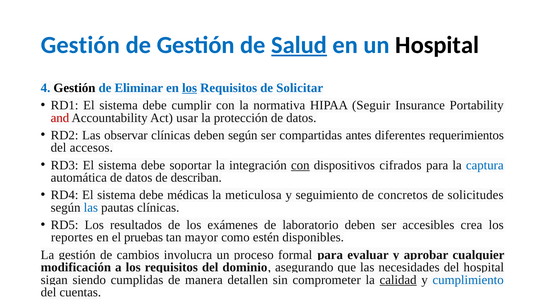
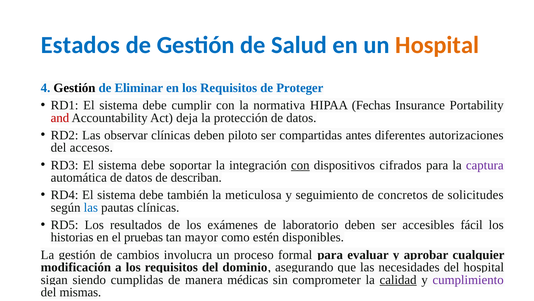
Gestión: Gestión -> Estados (80, 45)
Salud underline: present -> none (299, 45)
Hospital colour: black -> orange (437, 45)
los underline: present -> none (190, 88)
Solicitar: Solicitar -> Proteger (300, 88)
Seguir: Seguir -> Fechas (371, 105)
usar: usar -> deja (187, 118)
deben según: según -> piloto (243, 135)
requerimientos: requerimientos -> autorizaciones (466, 135)
captura colour: blue -> purple (485, 165)
médicas: médicas -> también (188, 195)
crea: crea -> fácil (472, 225)
reportes: reportes -> historias (72, 237)
detallen: detallen -> médicas (248, 279)
cumplimiento colour: blue -> purple (468, 279)
cuentas: cuentas -> mismas (80, 292)
